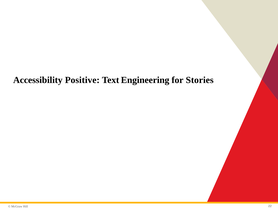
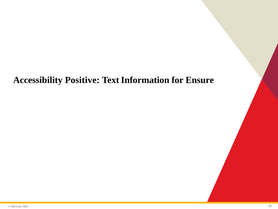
Engineering: Engineering -> Information (145, 80)
Stories: Stories -> Ensure (200, 80)
